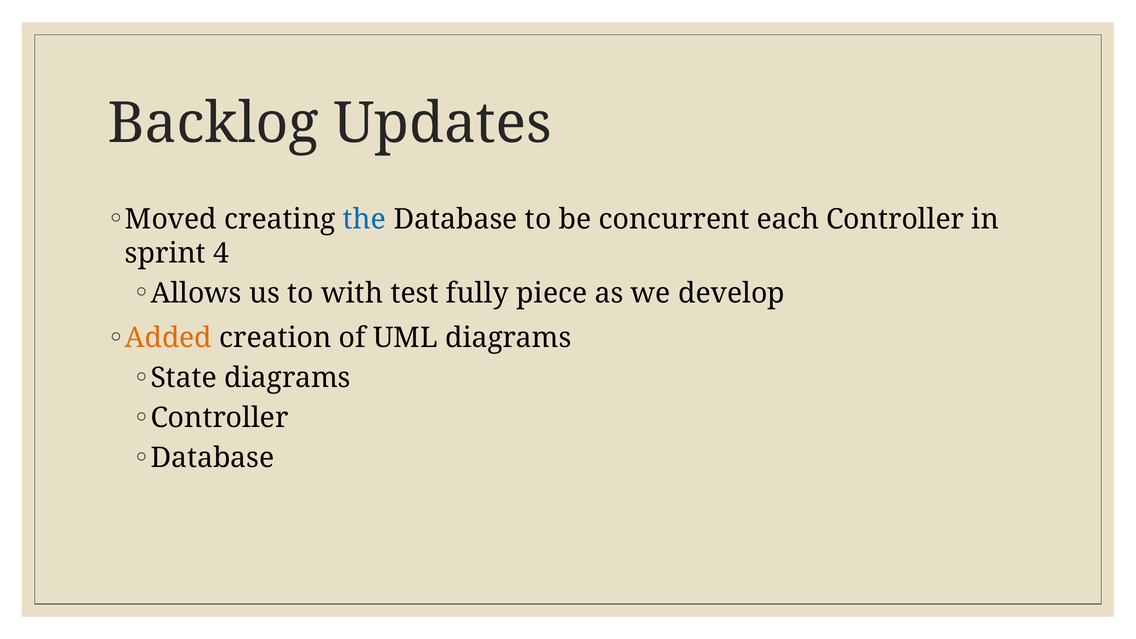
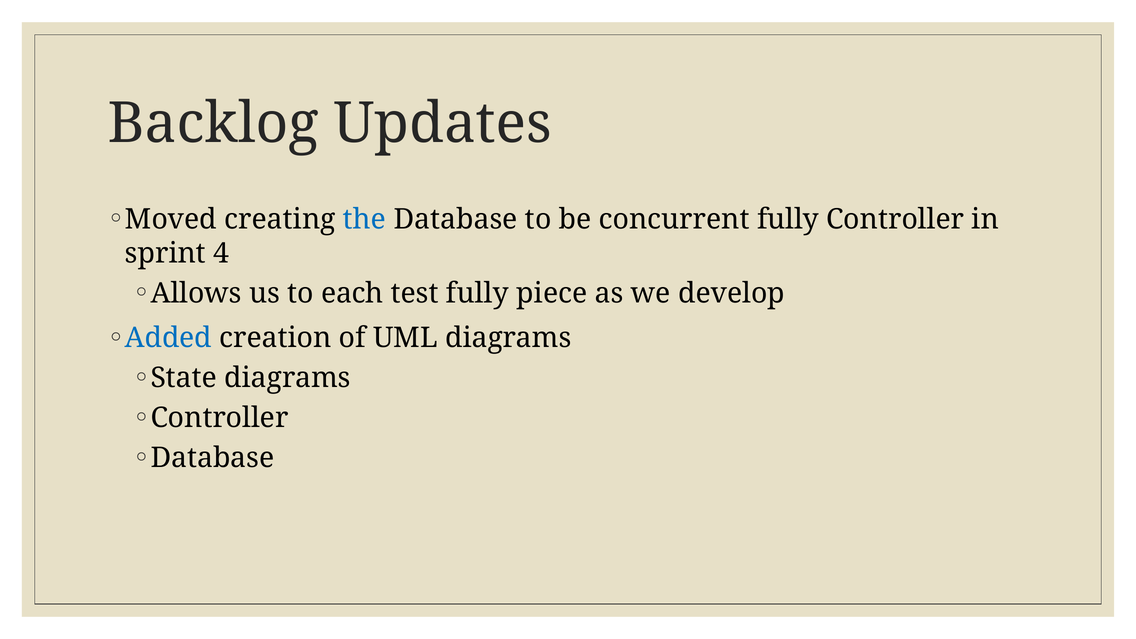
concurrent each: each -> fully (788, 219)
with: with -> each (352, 293)
Added colour: orange -> blue (168, 338)
